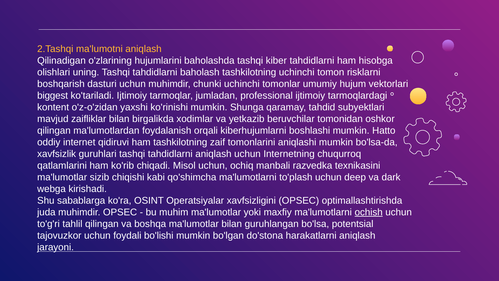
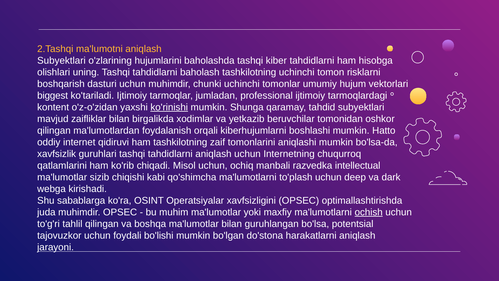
Qilinadigan: Qilinadigan -> Subyektlari (61, 61)
ko'rinishi underline: none -> present (169, 107)
texnikasini: texnikasini -> intellectual (358, 165)
